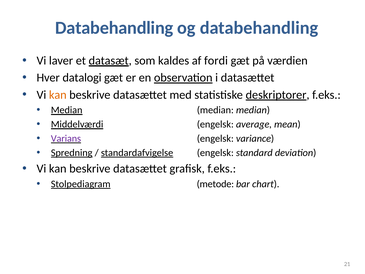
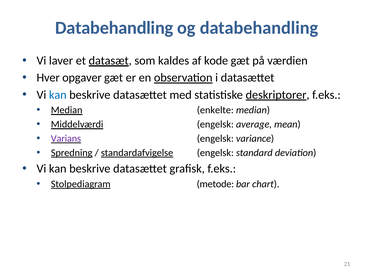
fordi: fordi -> kode (216, 61)
datalogi: datalogi -> opgaver (82, 78)
kan colour: orange -> blue (58, 95)
median: median -> enkelte (215, 110)
